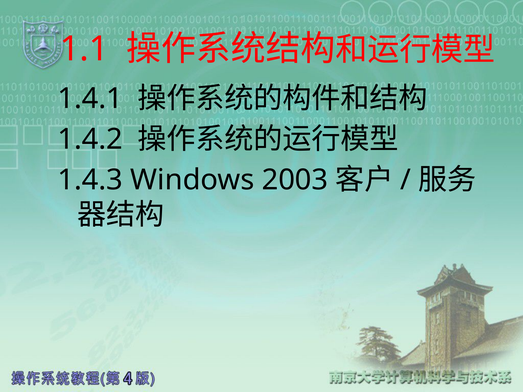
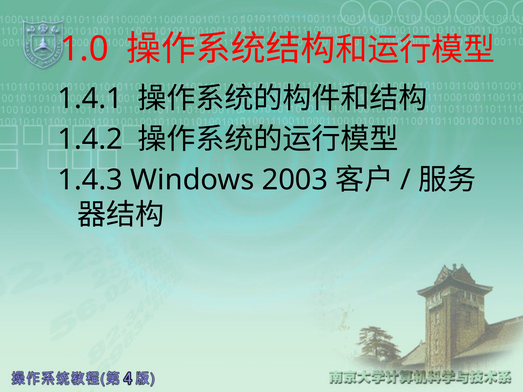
1.1: 1.1 -> 1.0 (84, 49)
